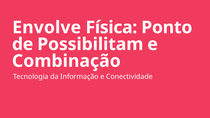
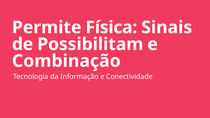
Envolve: Envolve -> Permite (47, 27)
Ponto: Ponto -> Sinais (167, 27)
